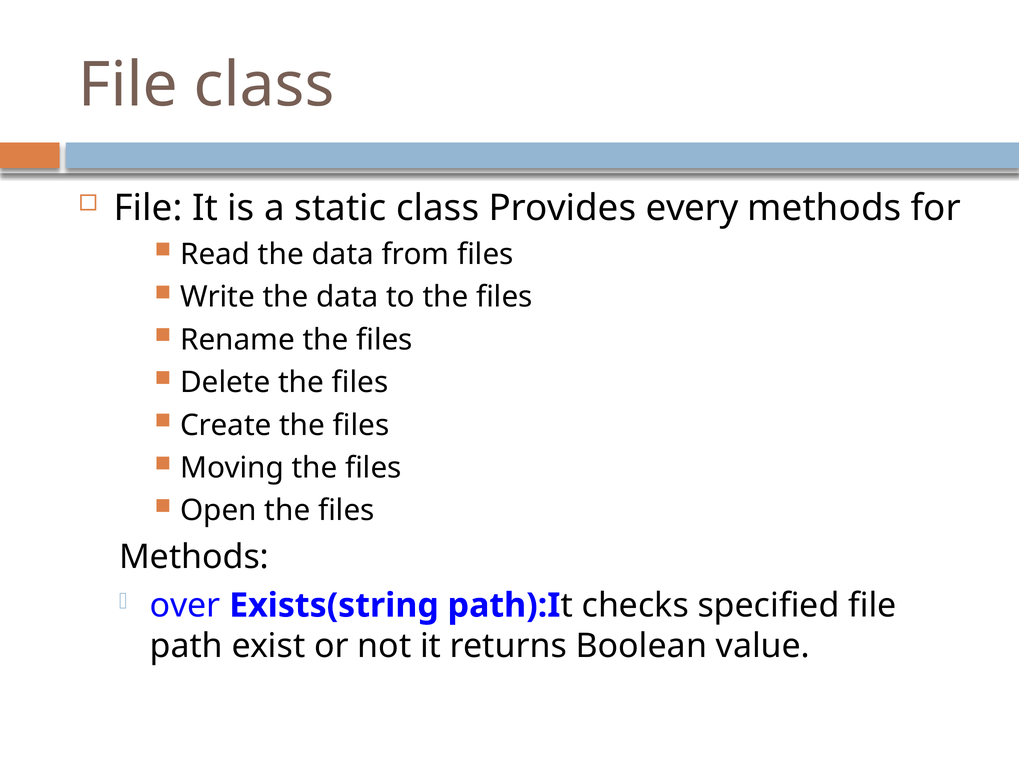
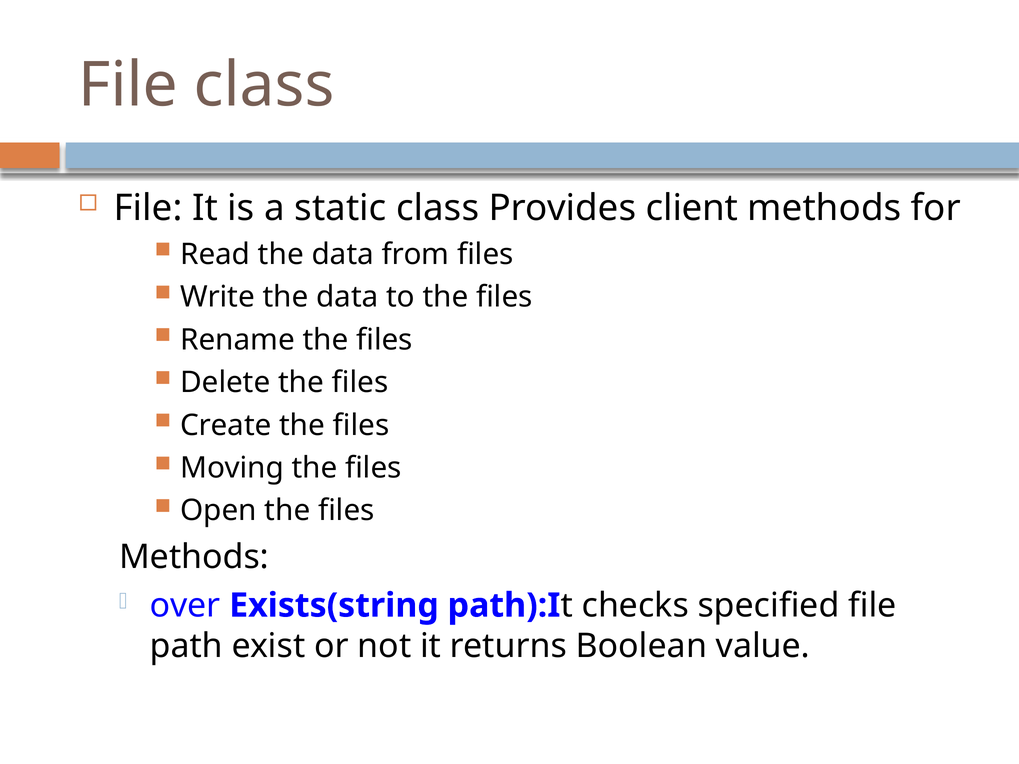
every: every -> client (692, 208)
